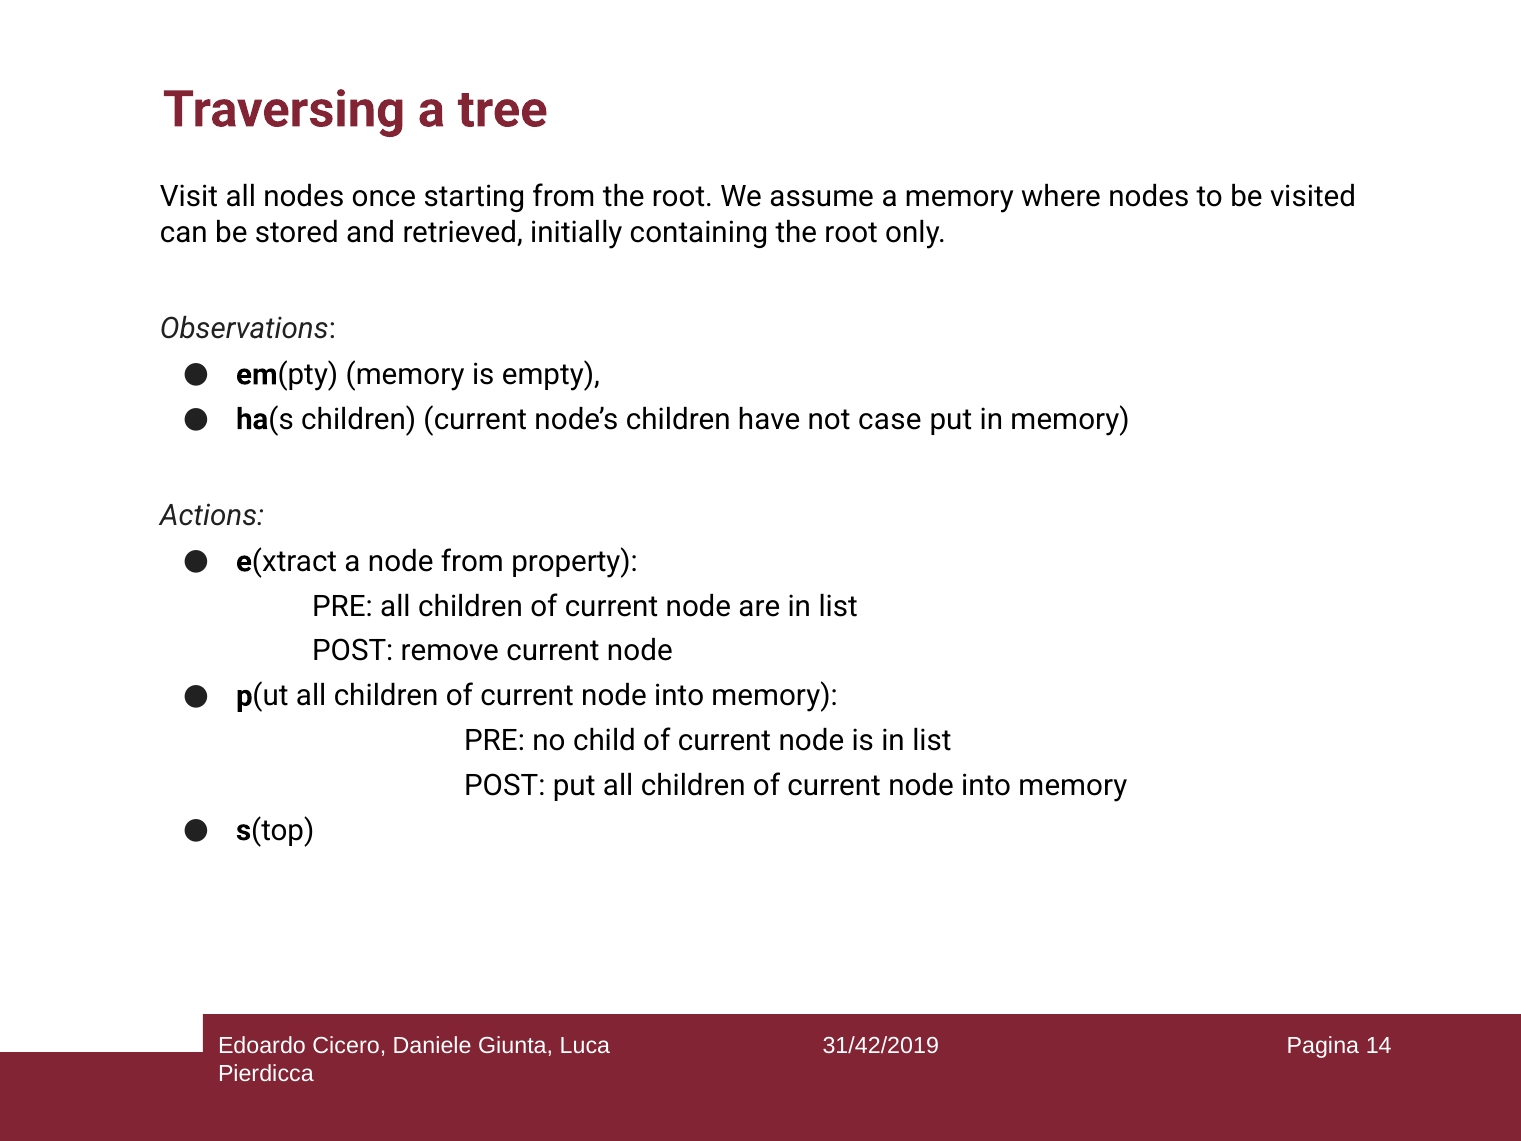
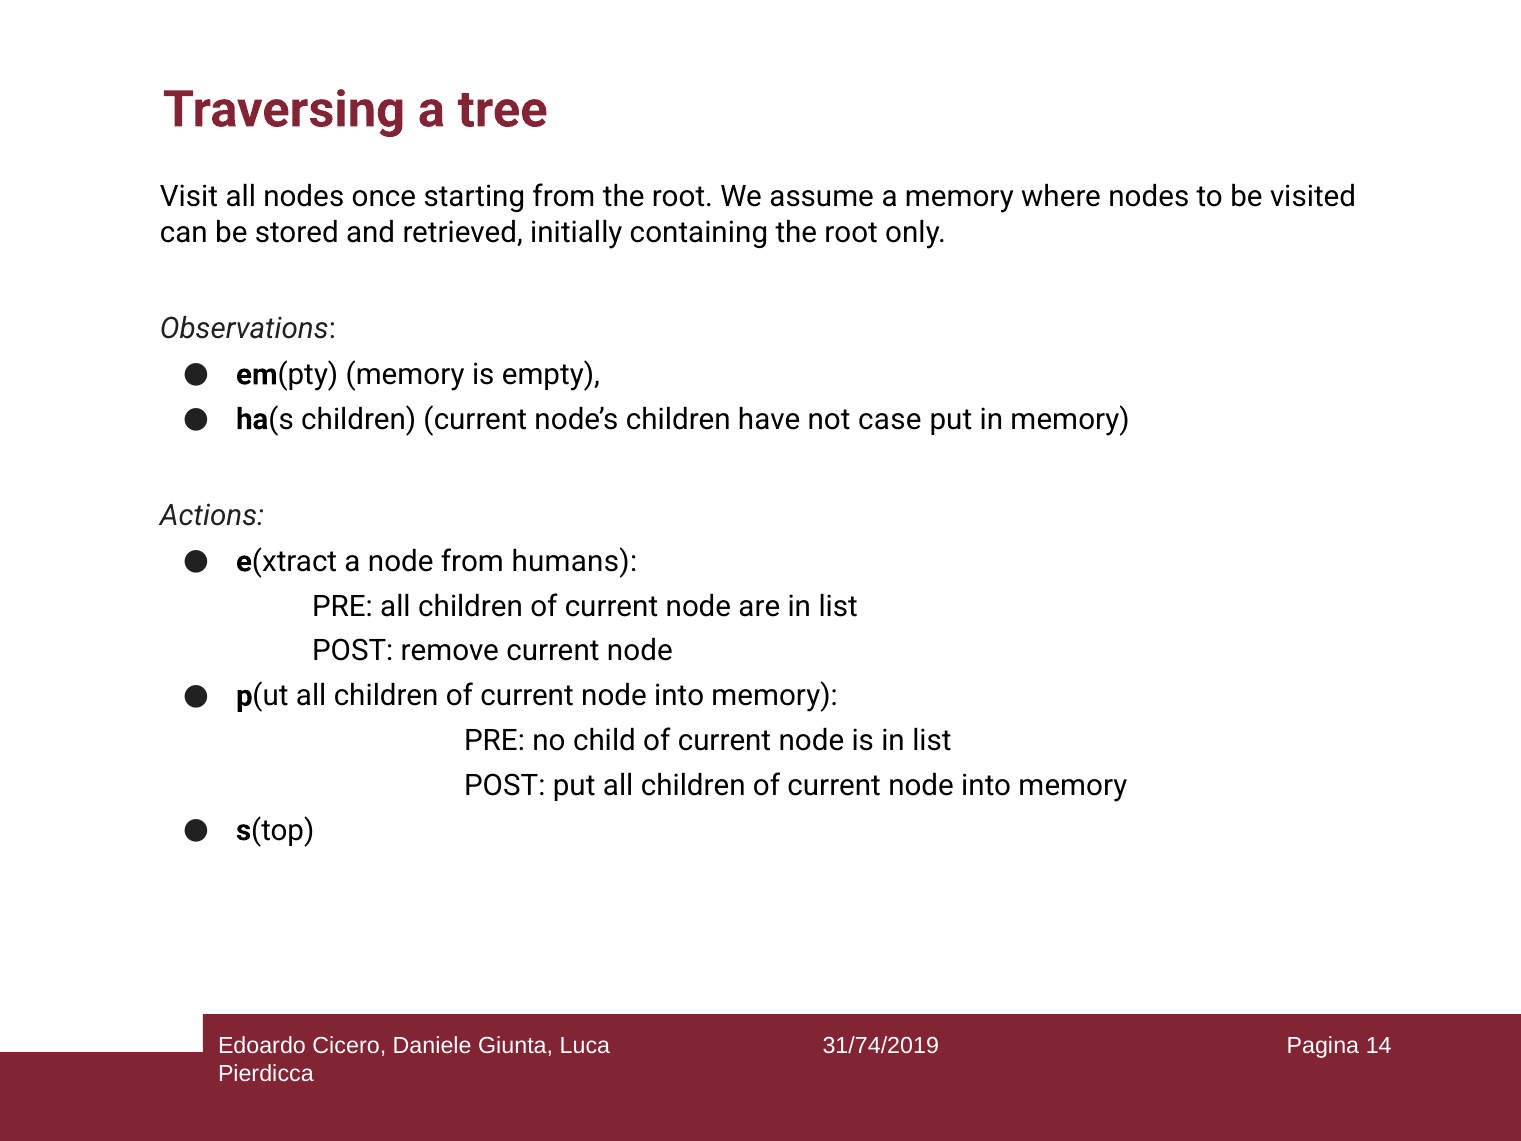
property: property -> humans (574, 561)
31/42/2019: 31/42/2019 -> 31/74/2019 (881, 1046)
